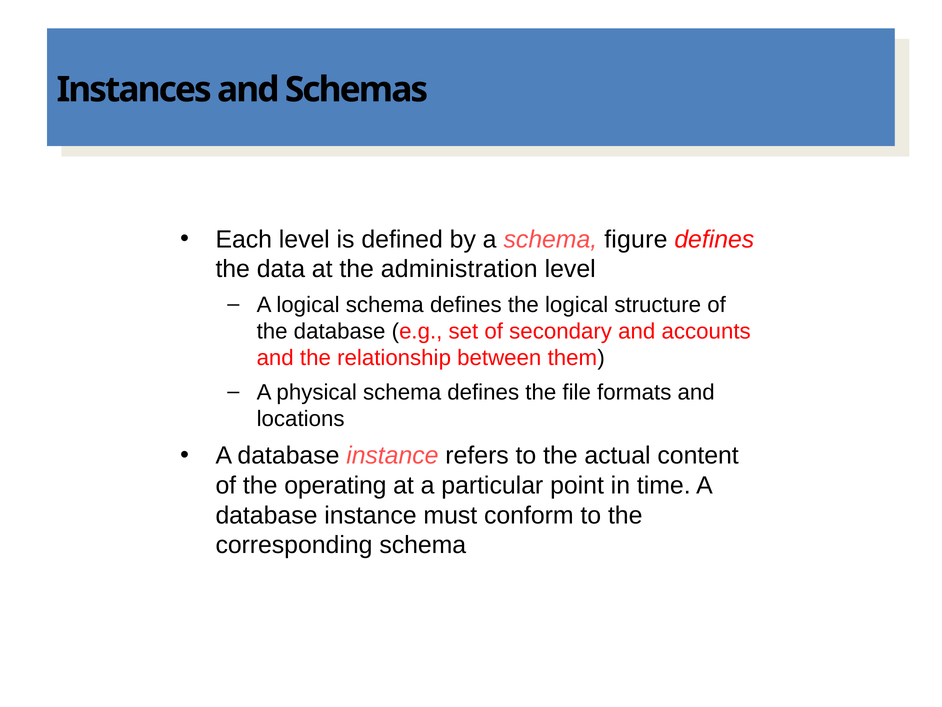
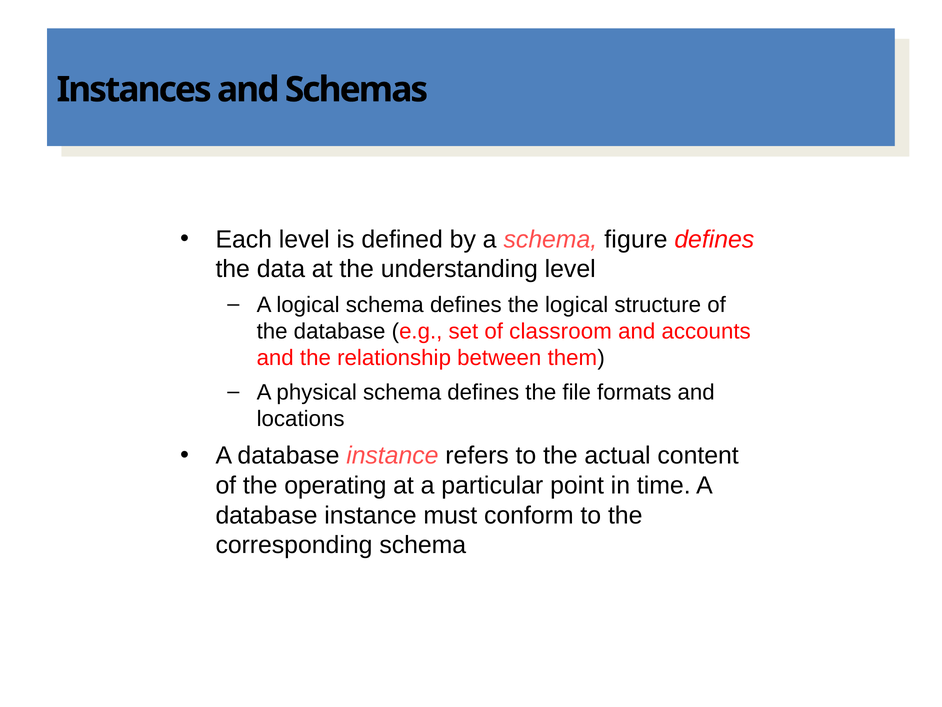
administration: administration -> understanding (459, 269)
secondary: secondary -> classroom (561, 331)
